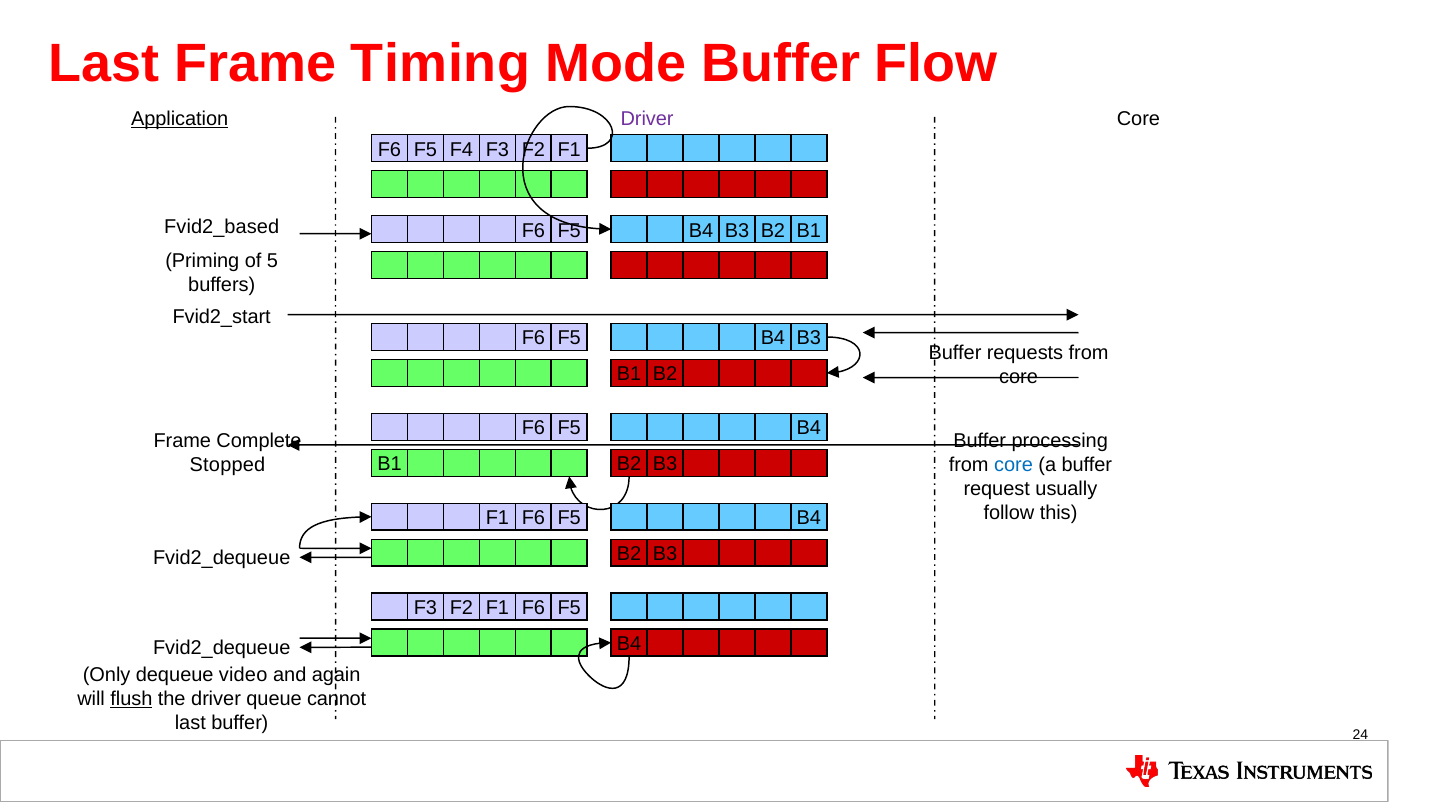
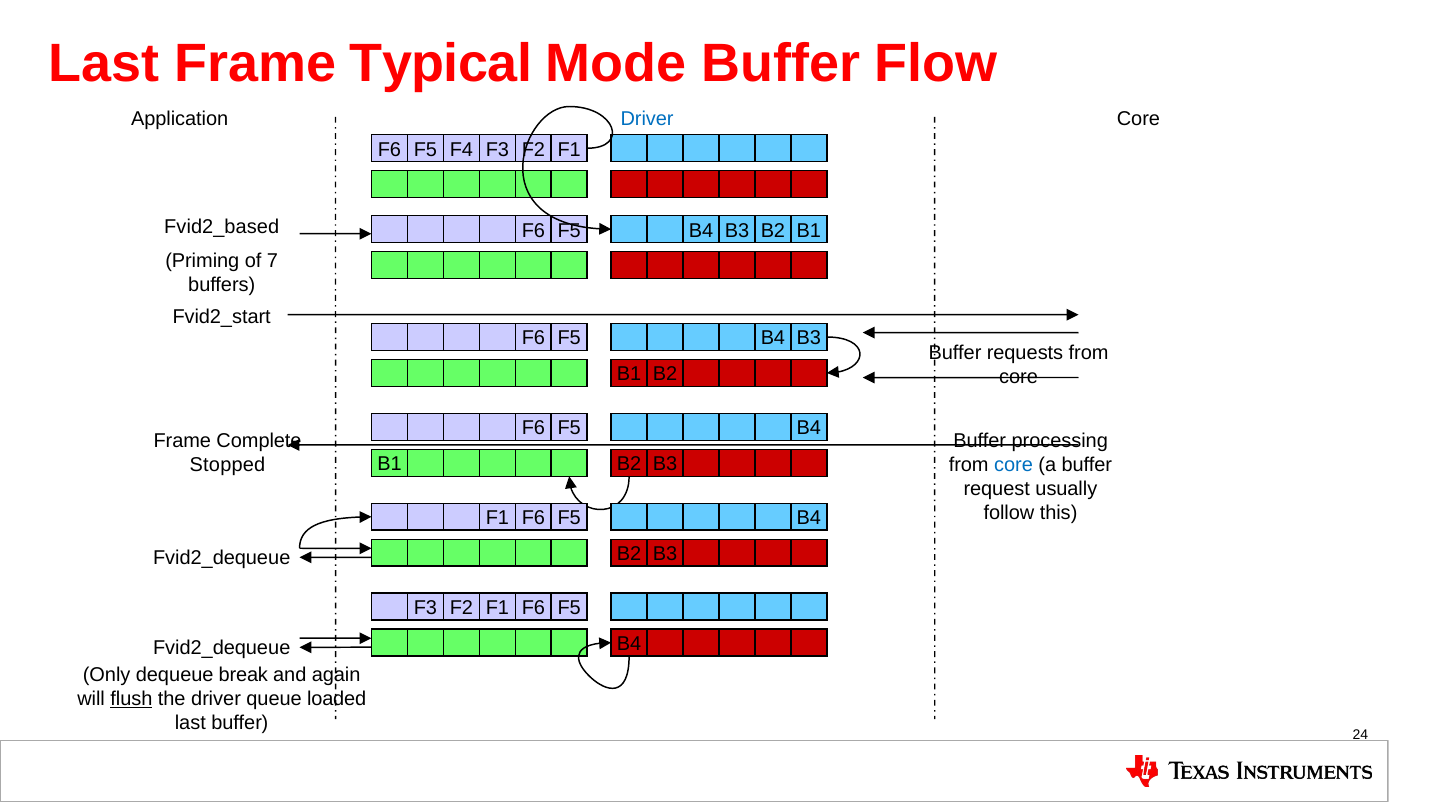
Timing: Timing -> Typical (441, 64)
Application underline: present -> none (180, 119)
Driver colour: purple -> blue (647, 119)
5: 5 -> 7 (272, 261)
video: video -> break (243, 675)
cannot: cannot -> loaded (337, 699)
